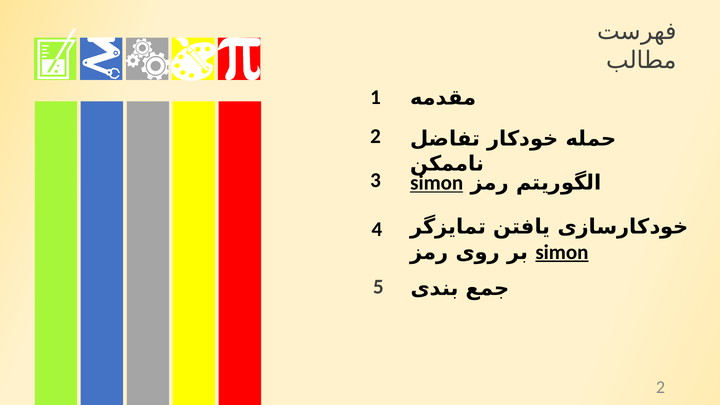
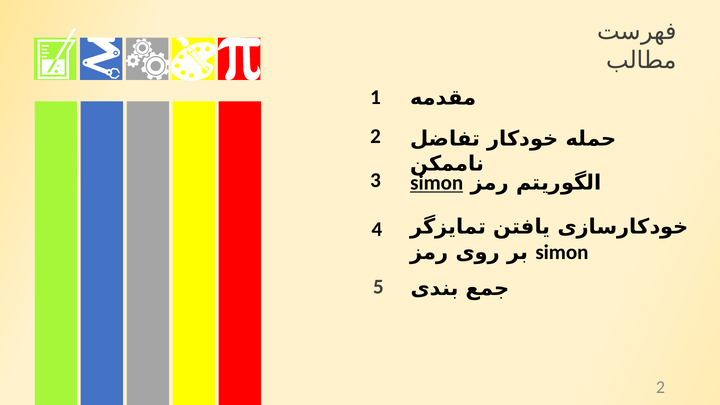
simon underline: present -> none (562, 252)
